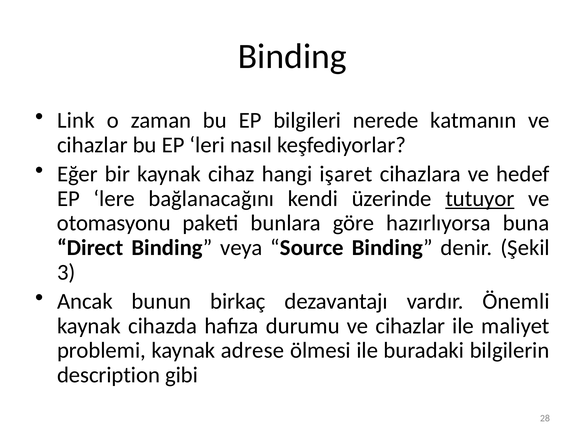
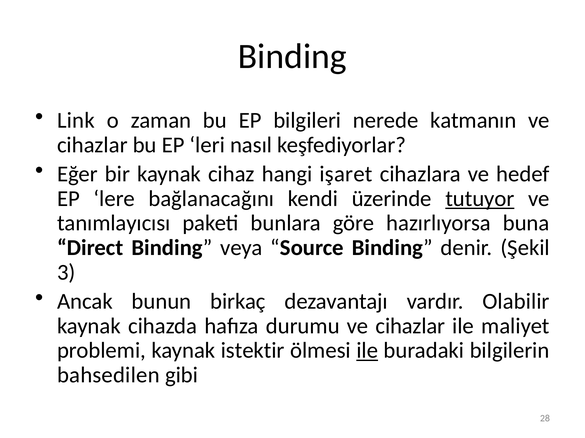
otomasyonu: otomasyonu -> tanımlayıcısı (114, 224)
Önemli: Önemli -> Olabilir (516, 302)
adrese: adrese -> istektir (253, 351)
ile underline: none -> present (367, 351)
description: description -> bahsedilen (108, 376)
